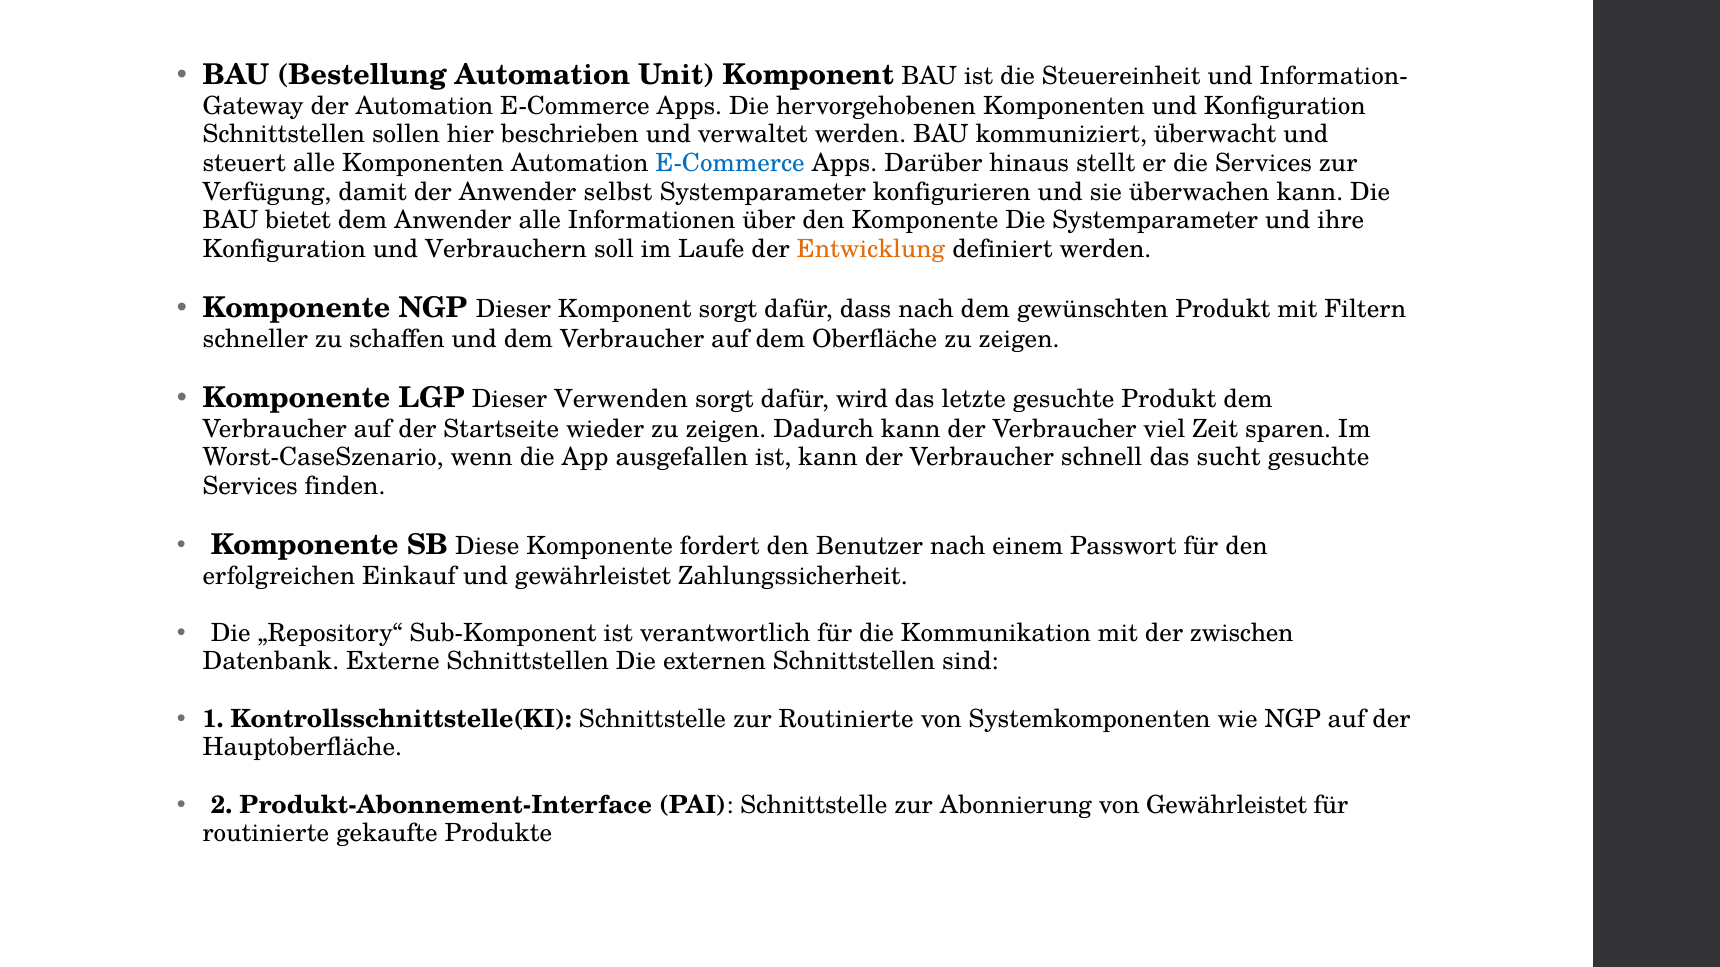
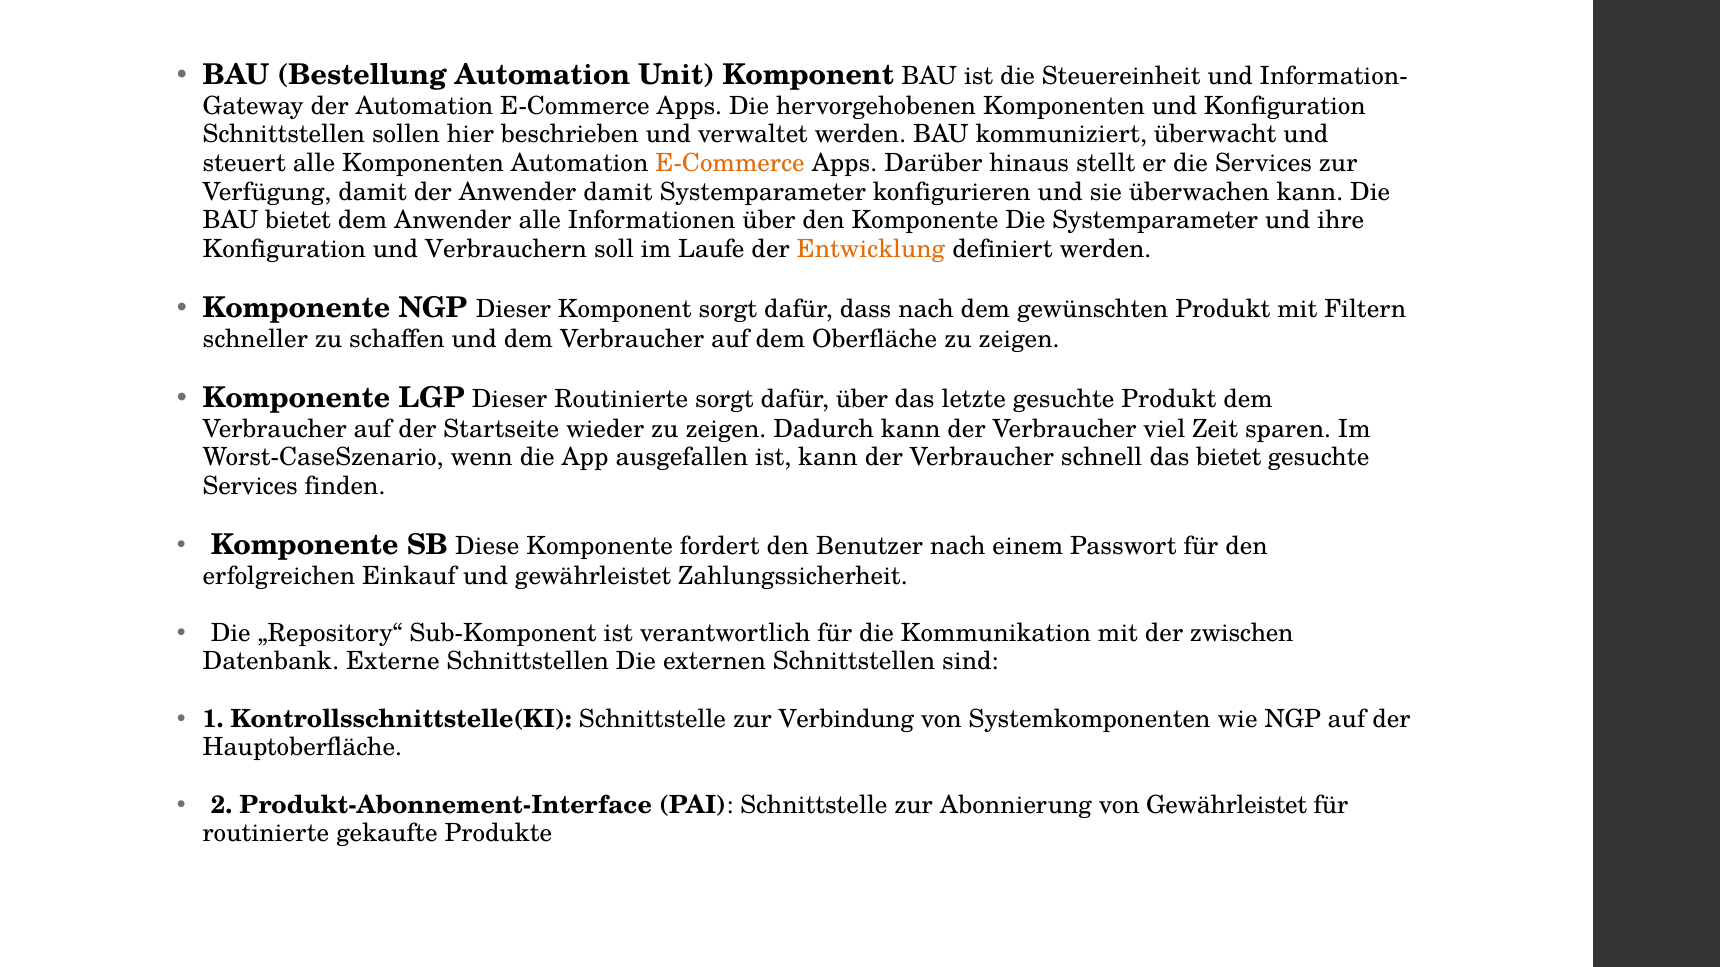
E-Commerce colour: blue -> orange (730, 163)
Anwender selbst: selbst -> damit (618, 192)
Dieser Verwenden: Verwenden -> Routinierte (621, 400)
dafür wird: wird -> über (862, 400)
das sucht: sucht -> bietet (1229, 458)
zur Routinierte: Routinierte -> Verbindung (846, 719)
